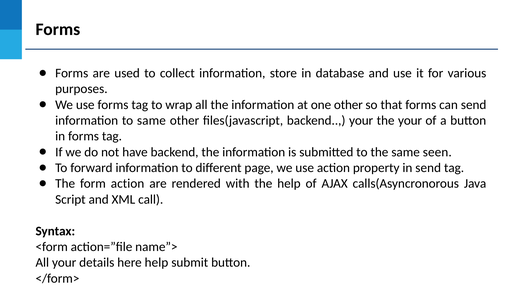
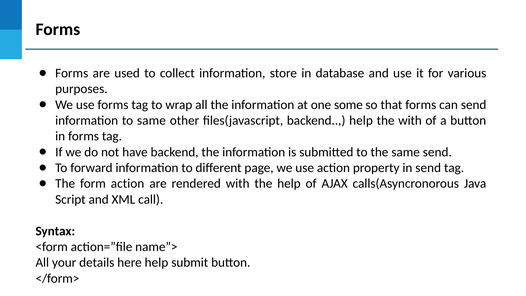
one other: other -> some (348, 105)
backend your: your -> help (361, 120)
the your: your -> with (410, 120)
same seen: seen -> send (437, 152)
